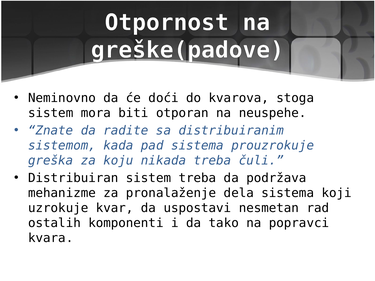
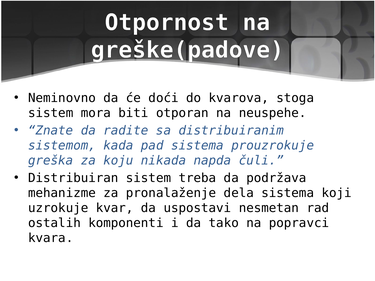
nikada treba: treba -> napda (212, 161)
